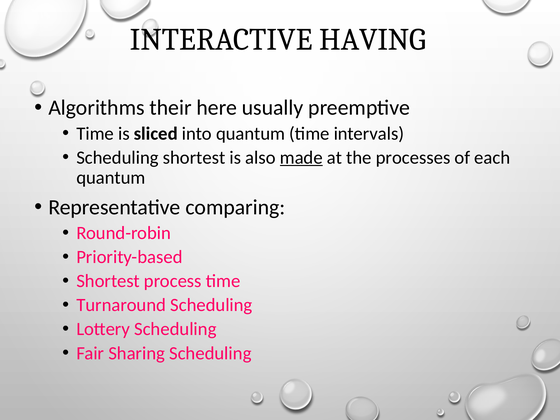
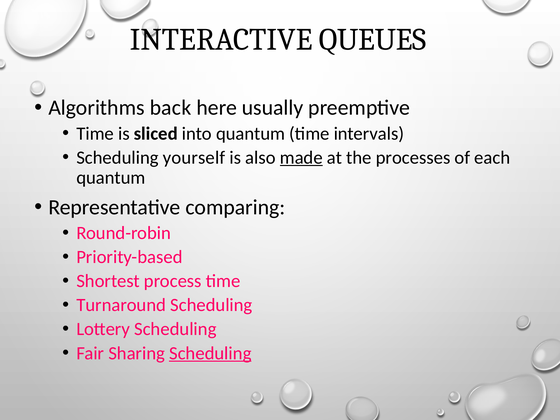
HAVING: HAVING -> QUEUES (373, 39)
their: their -> back (170, 108)
Scheduling shortest: shortest -> yourself (194, 158)
Scheduling underline: none -> present (210, 353)
